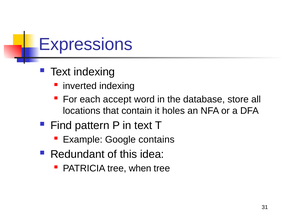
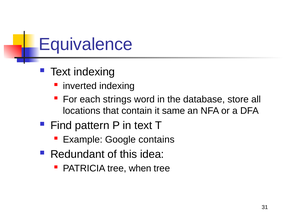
Expressions: Expressions -> Equivalence (86, 44)
accept: accept -> strings (117, 99)
holes: holes -> same (174, 111)
